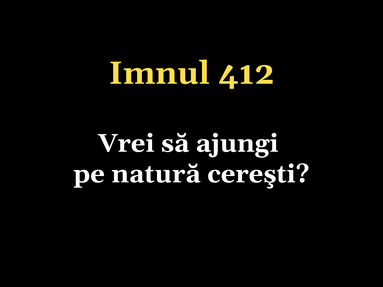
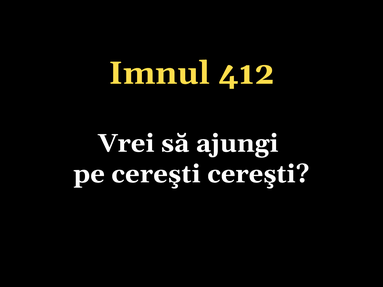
pe natură: natură -> cereşti (156, 174)
